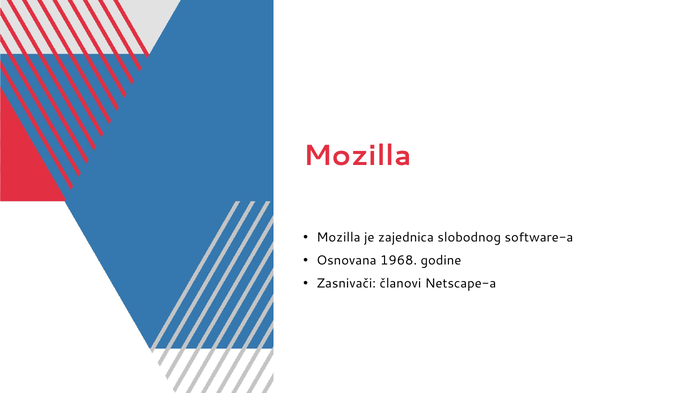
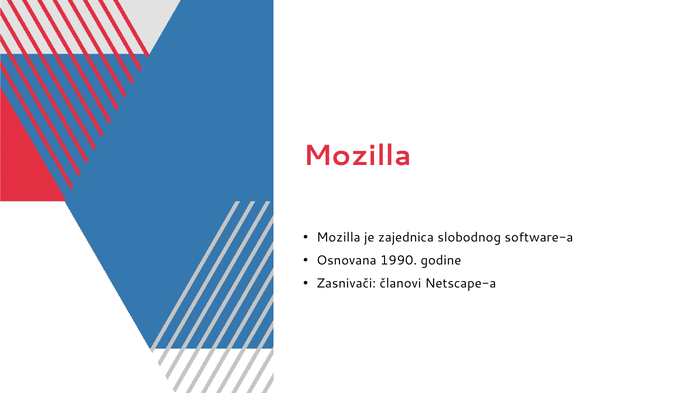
1968: 1968 -> 1990 (399, 261)
